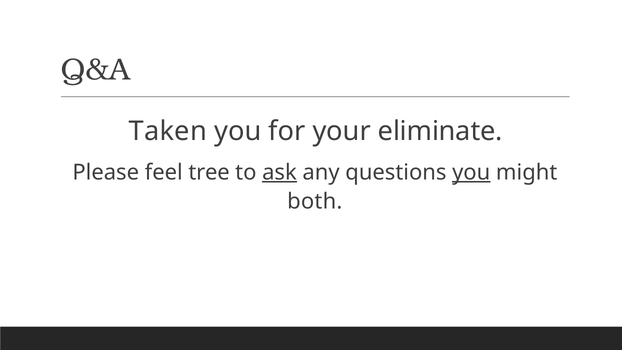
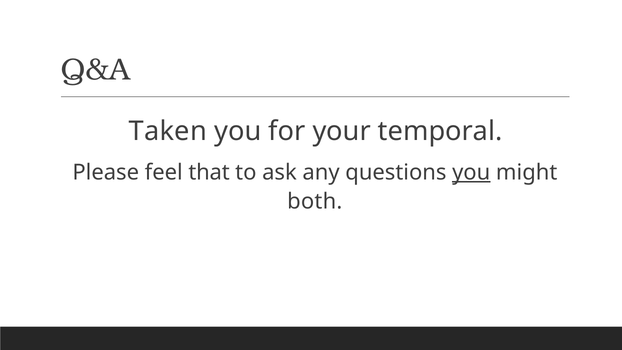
eliminate: eliminate -> temporal (440, 131)
tree: tree -> that (209, 172)
ask underline: present -> none (279, 172)
